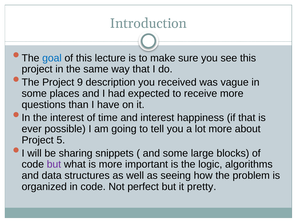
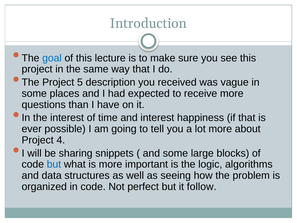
9: 9 -> 5 (80, 82)
5: 5 -> 4 (61, 140)
but colour: purple -> blue (54, 164)
pretty: pretty -> follow (202, 186)
